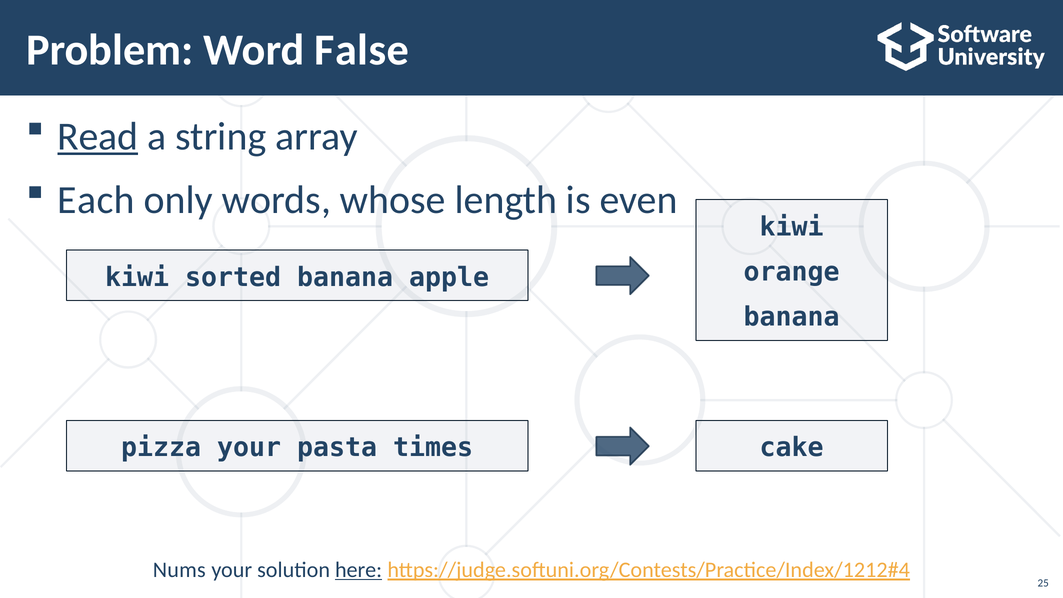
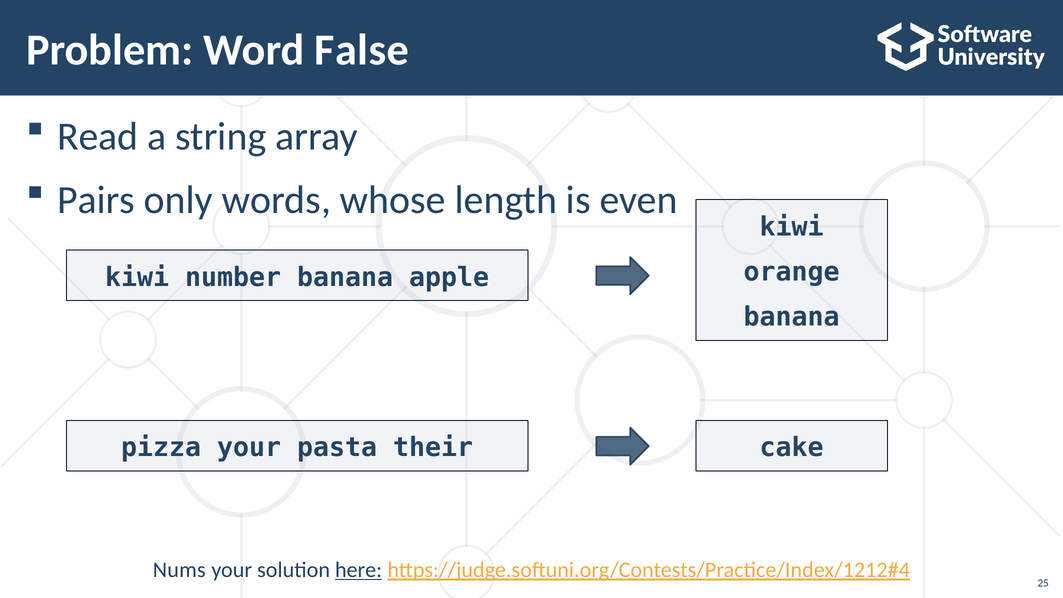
Read underline: present -> none (98, 137)
Each: Each -> Pairs (96, 200)
sorted: sorted -> number (233, 277)
times: times -> their (433, 448)
